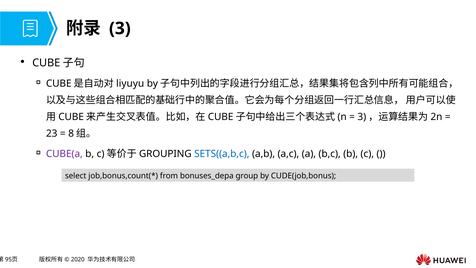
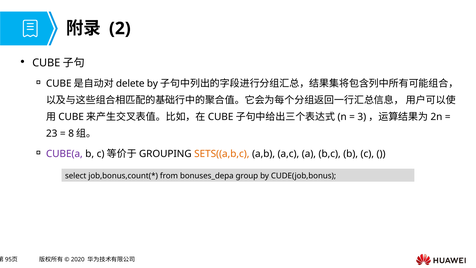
3: 3 -> 2 (120, 28)
liyuyu: liyuyu -> delete (130, 84)
SETS((a,b,c colour: blue -> orange (222, 154)
